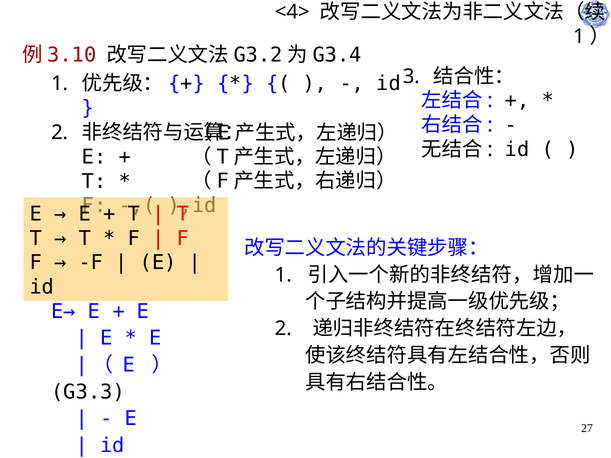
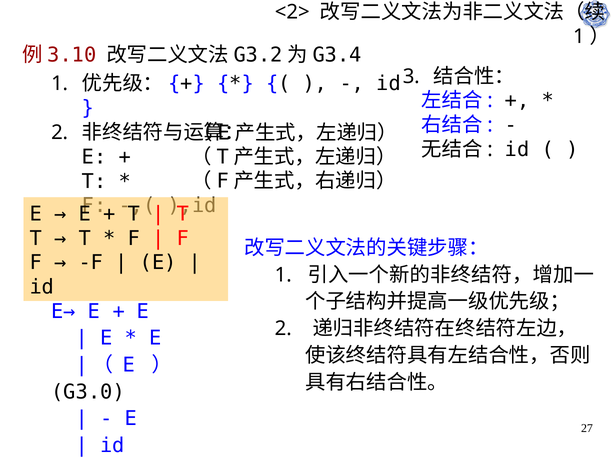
<4>: <4> -> <2> (292, 12)
G3.3: G3.3 -> G3.0 (88, 392)
